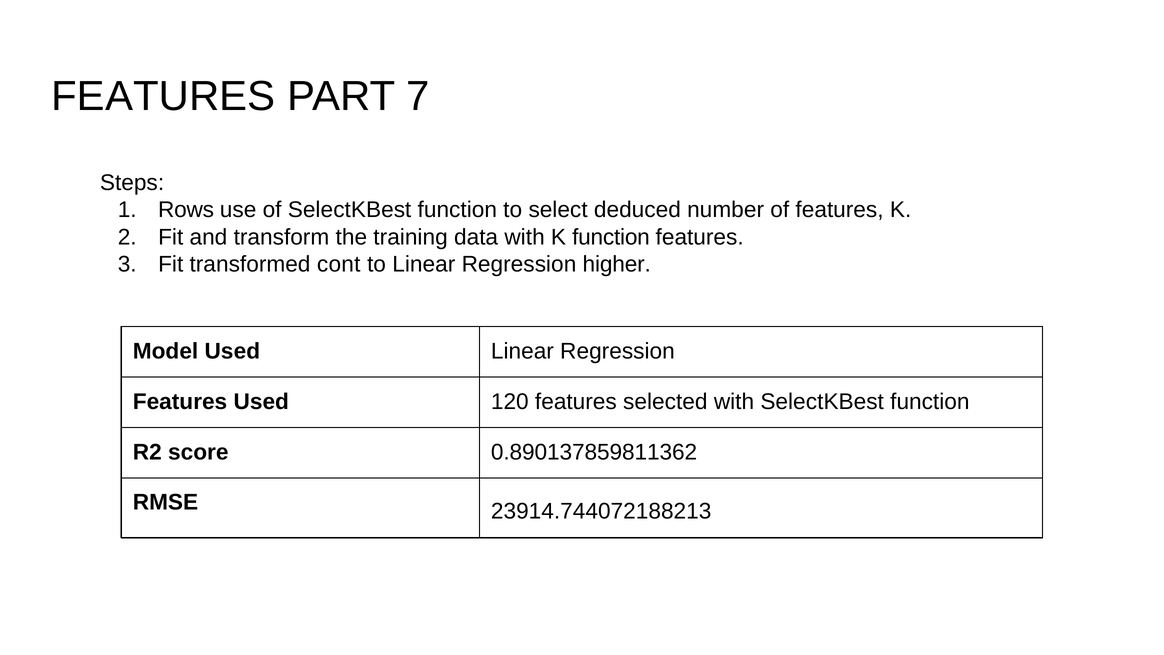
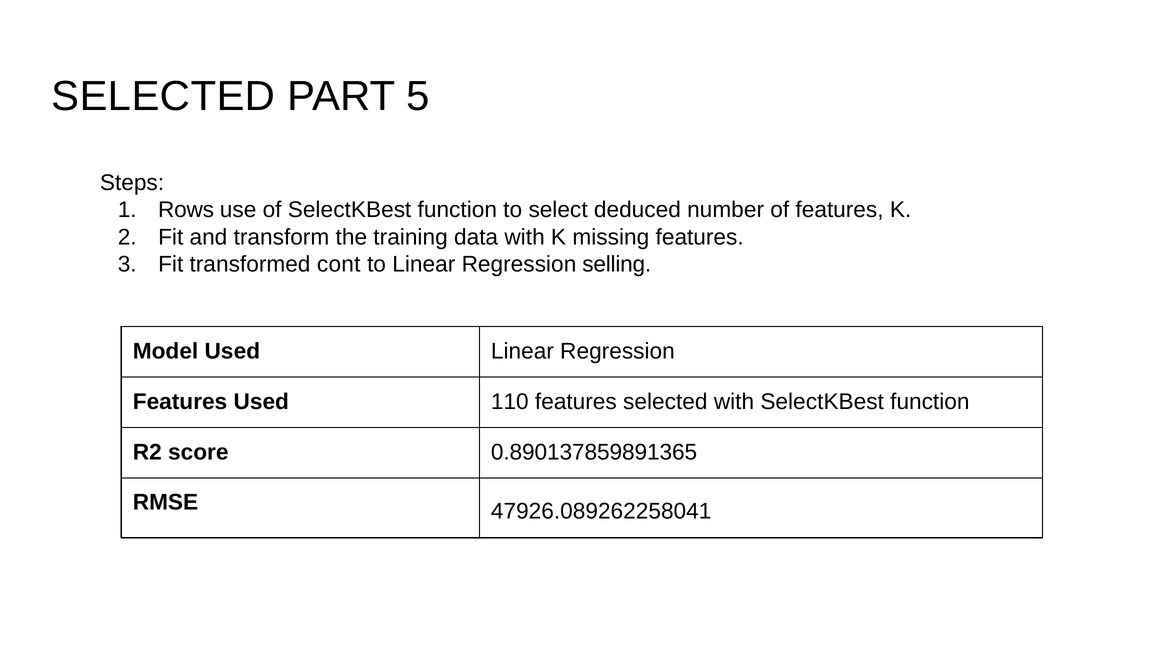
FEATURES: FEATURES -> SELECTED (163, 96)
7: 7 -> 5 (418, 96)
K function: function -> missing (611, 237)
higher: higher -> selling (617, 264)
120: 120 -> 110 (510, 402)
0.890137859811362: 0.890137859811362 -> 0.890137859891365 (594, 452)
23914.744072188213: 23914.744072188213 -> 47926.089262258041 (601, 511)
